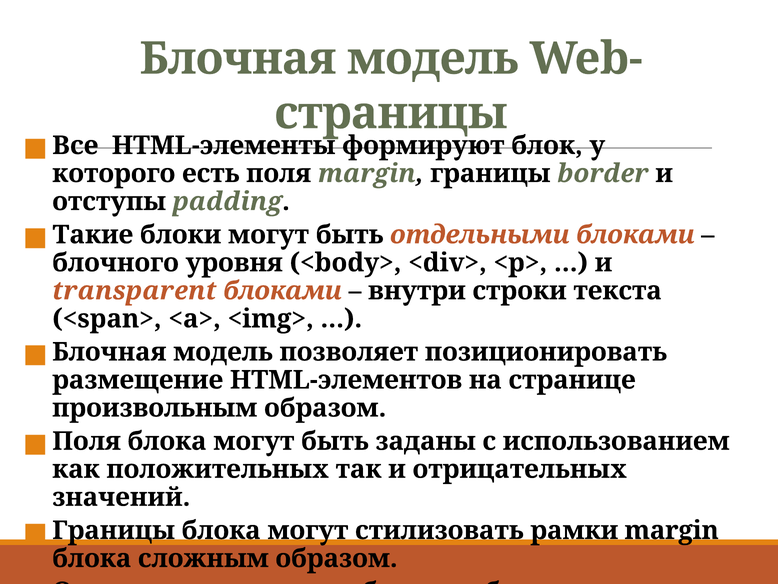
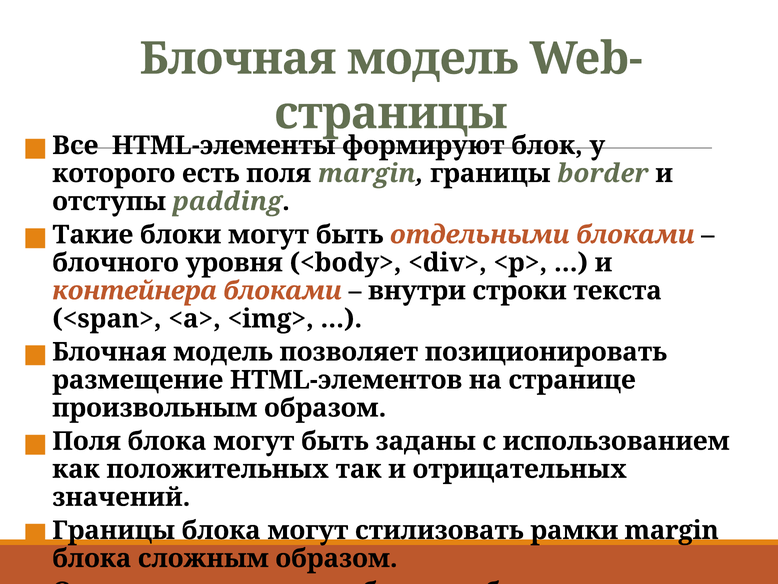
transparent: transparent -> контейнера (134, 291)
